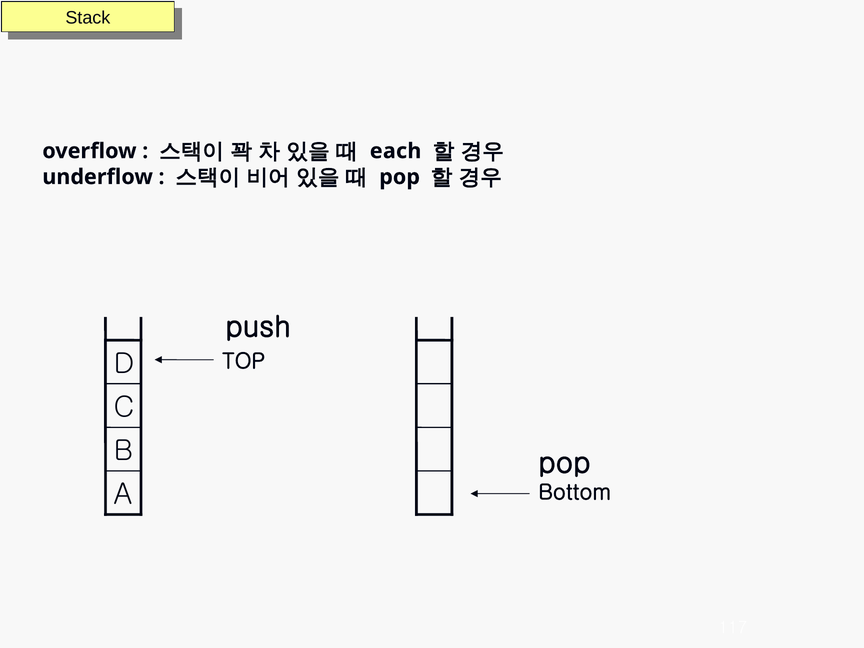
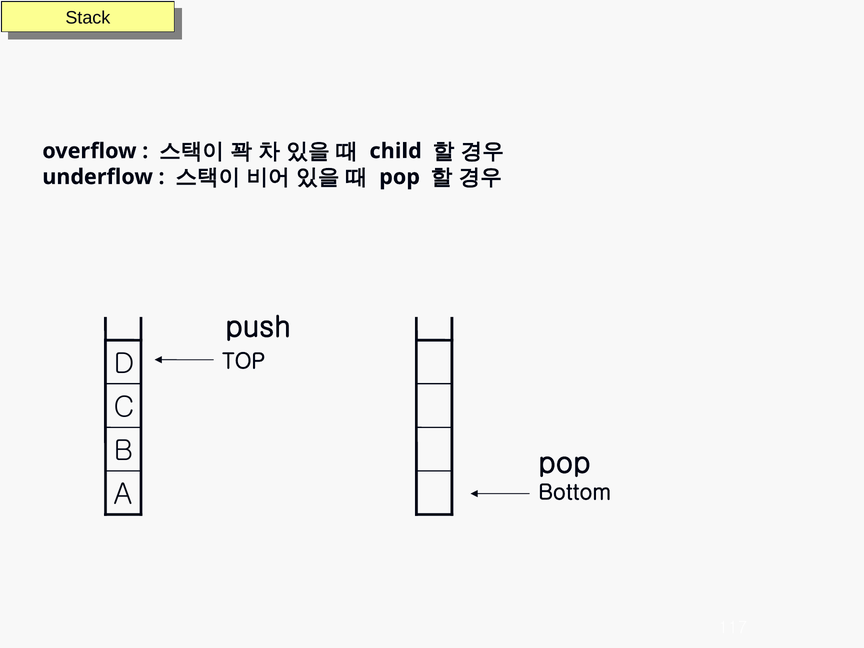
each: each -> child (396, 151)
